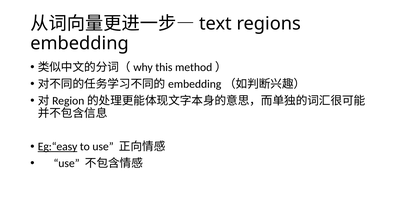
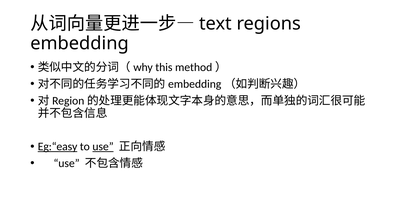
use underline: none -> present (103, 147)
